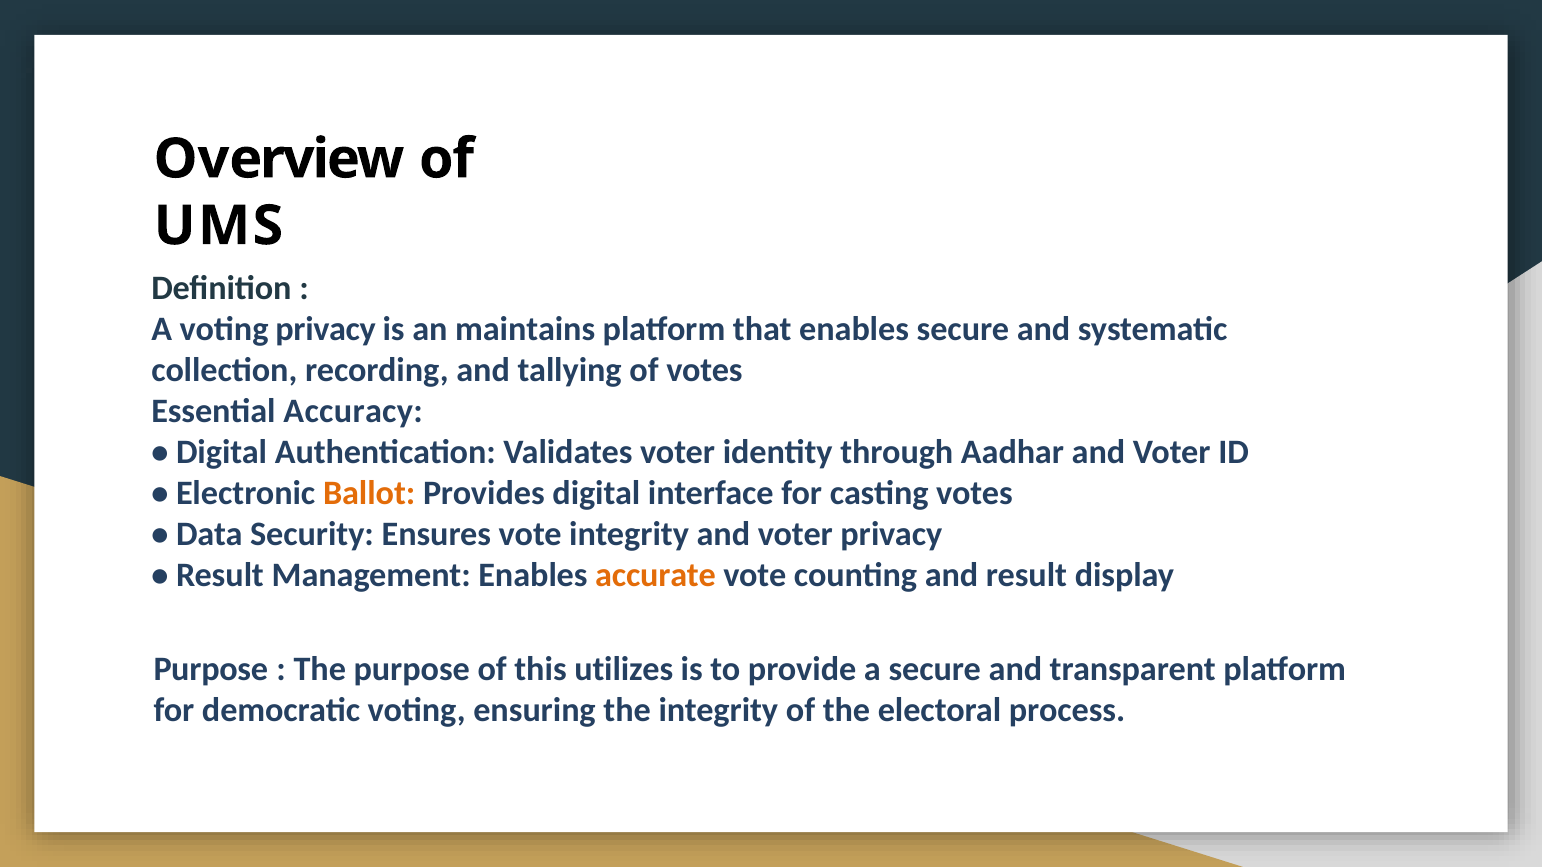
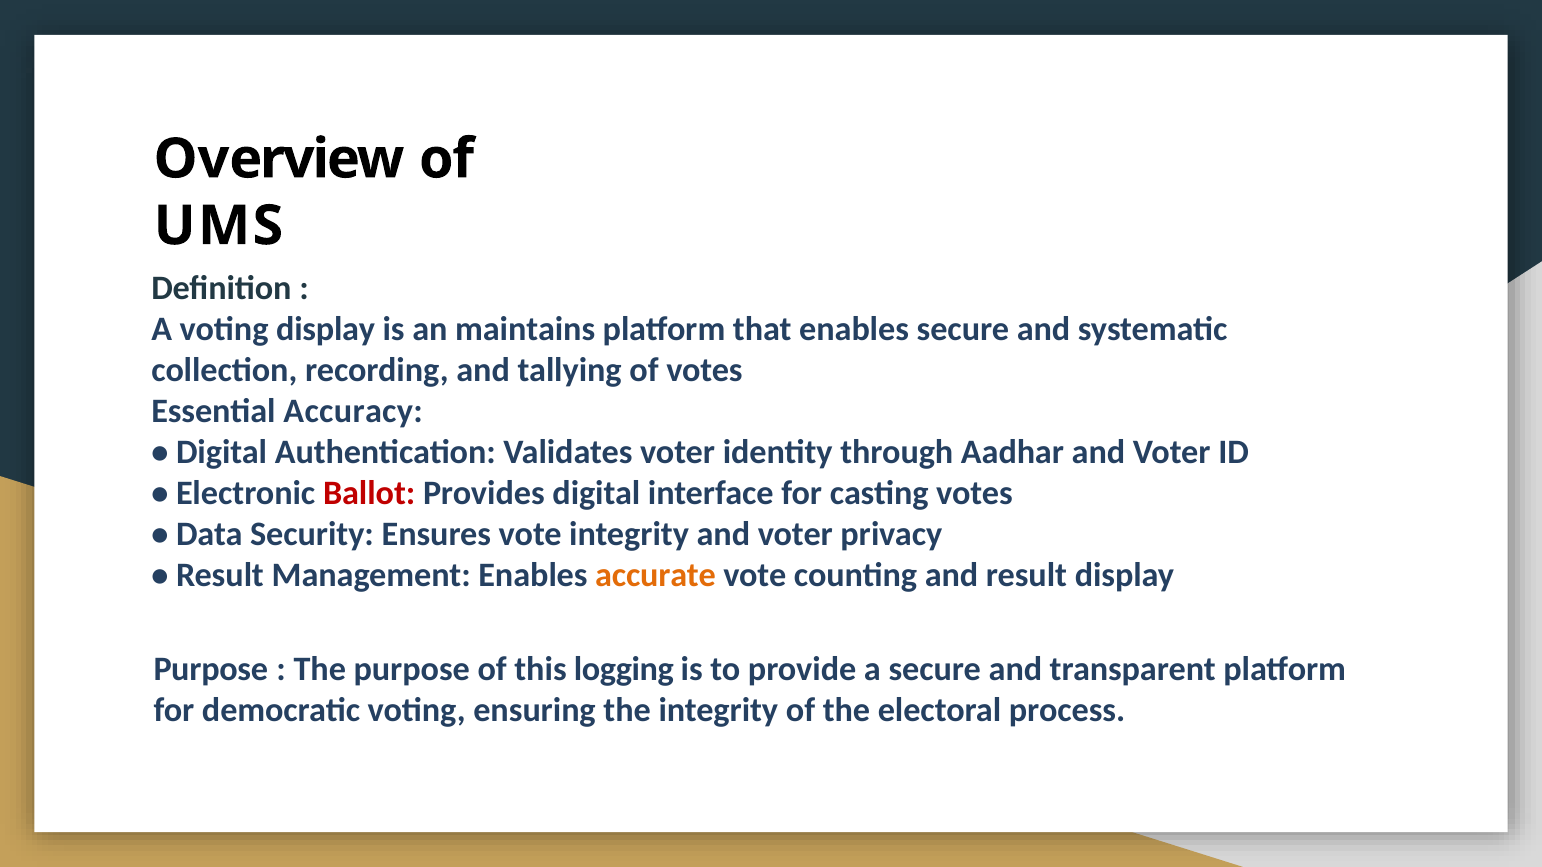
voting privacy: privacy -> display (326, 329)
Ballot colour: orange -> red (369, 494)
utilizes: utilizes -> logging (624, 669)
